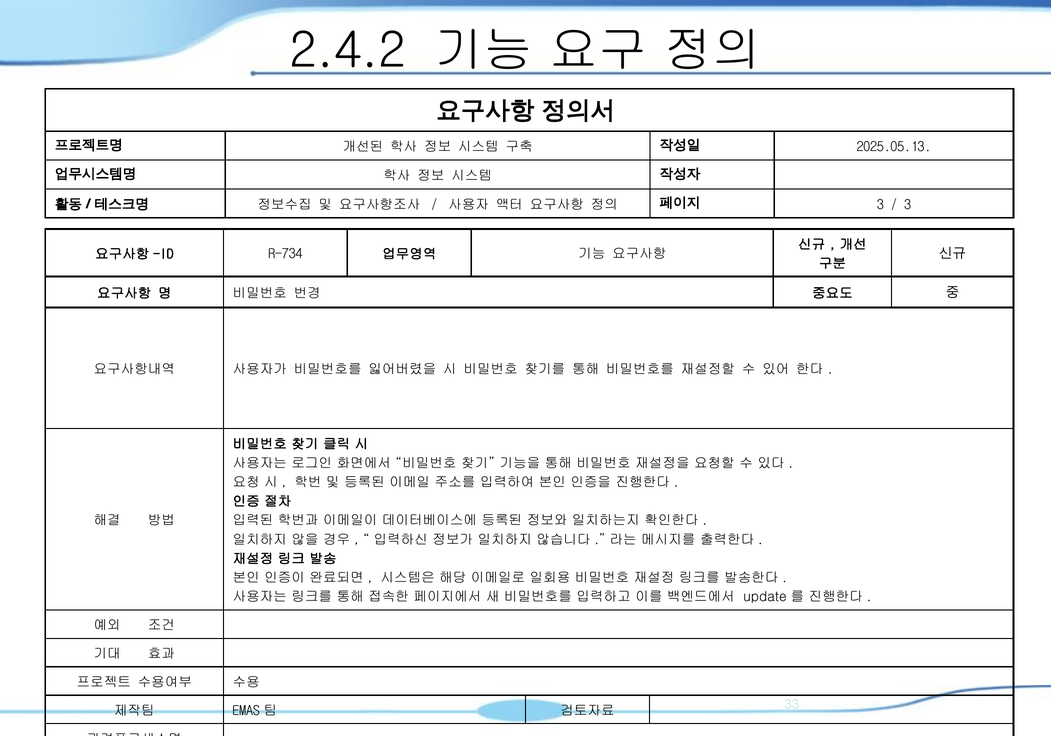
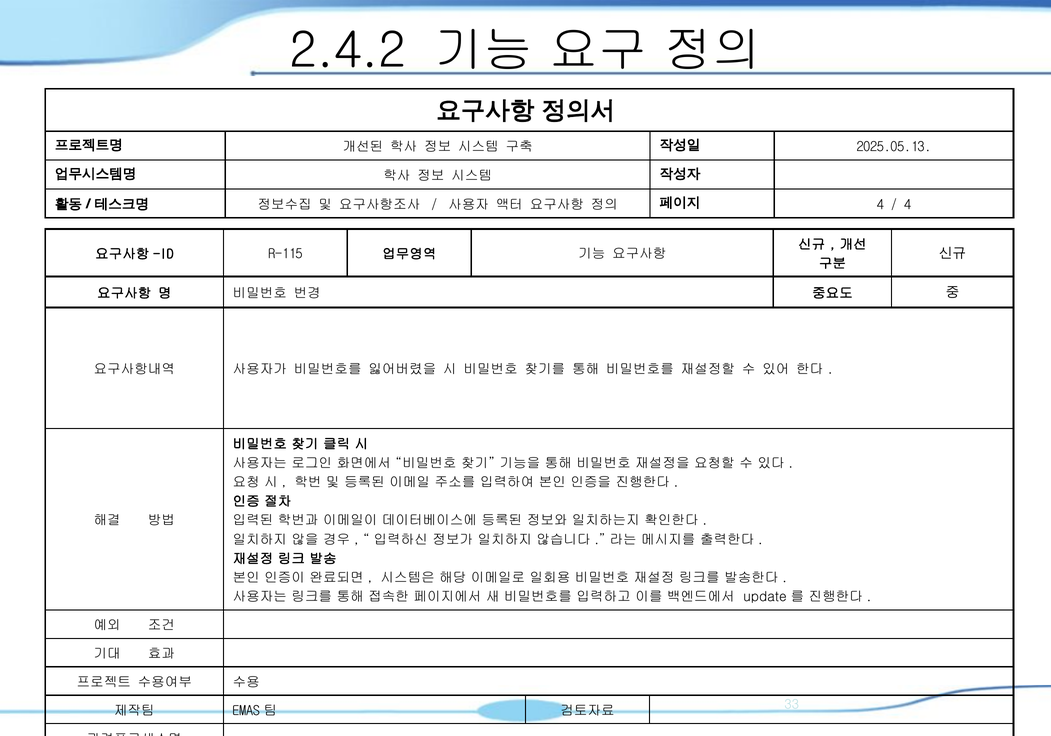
3: 3 -> 4 (880, 205)
3: 3 -> 4 (908, 205)
R-734: R-734 -> R-115 (285, 254)
